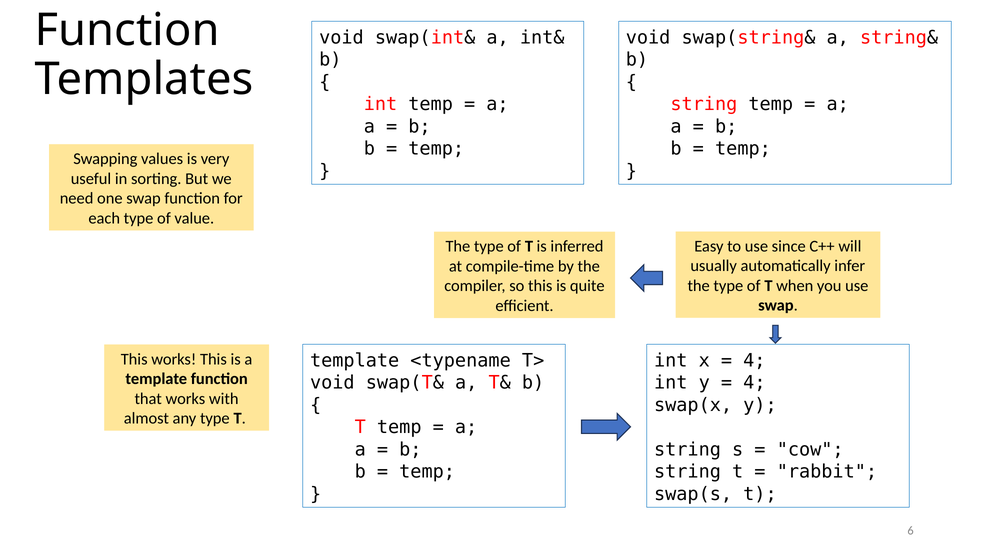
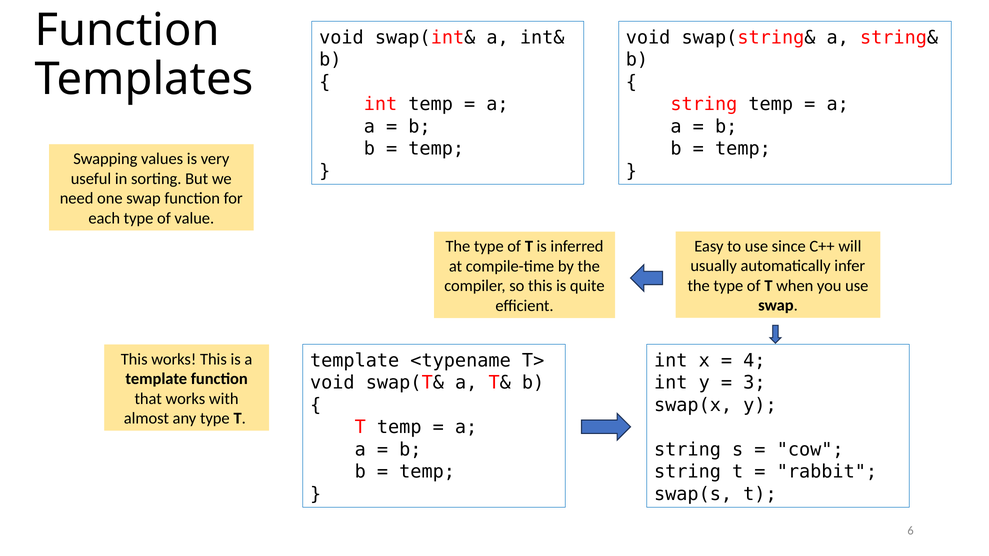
4: 4 -> 3 (754, 383)
